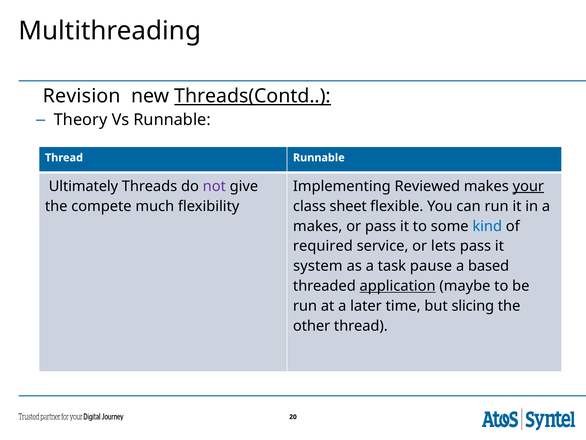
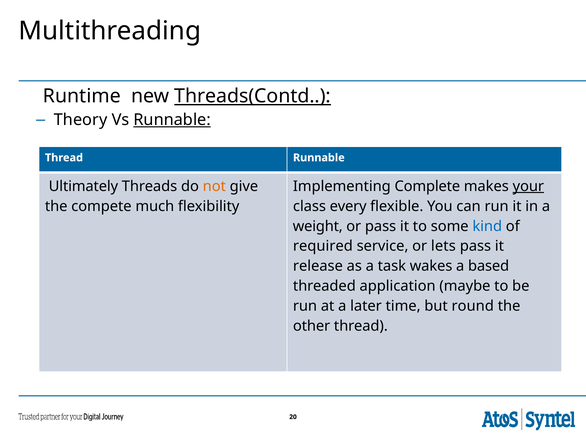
Revision: Revision -> Runtime (82, 96)
Runnable underline: none -> present (172, 120)
not colour: purple -> orange (214, 186)
Reviewed: Reviewed -> Complete (427, 186)
sheet: sheet -> every (348, 206)
makes: makes -> weight (318, 226)
system: system -> release (318, 266)
pause: pause -> wakes (431, 266)
application underline: present -> none (398, 286)
slicing: slicing -> round (473, 306)
